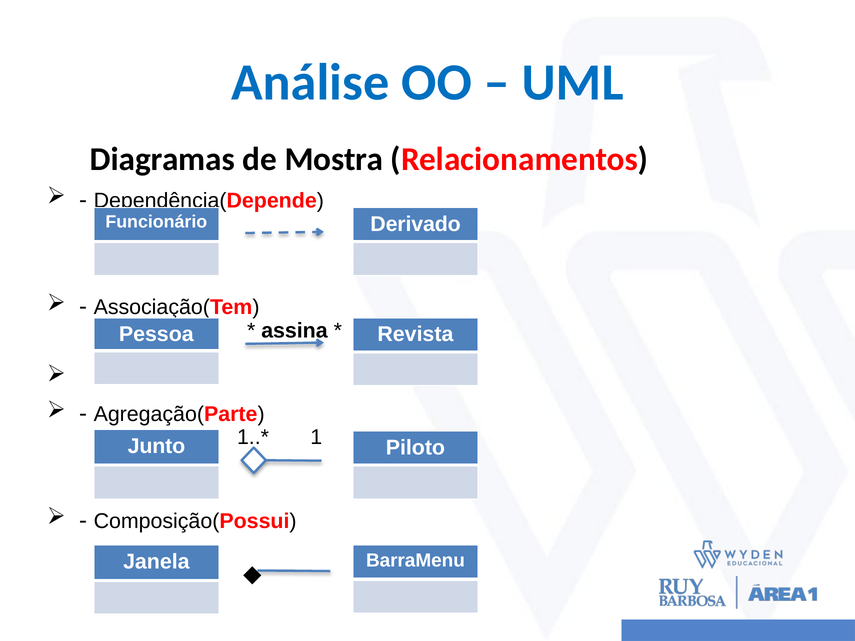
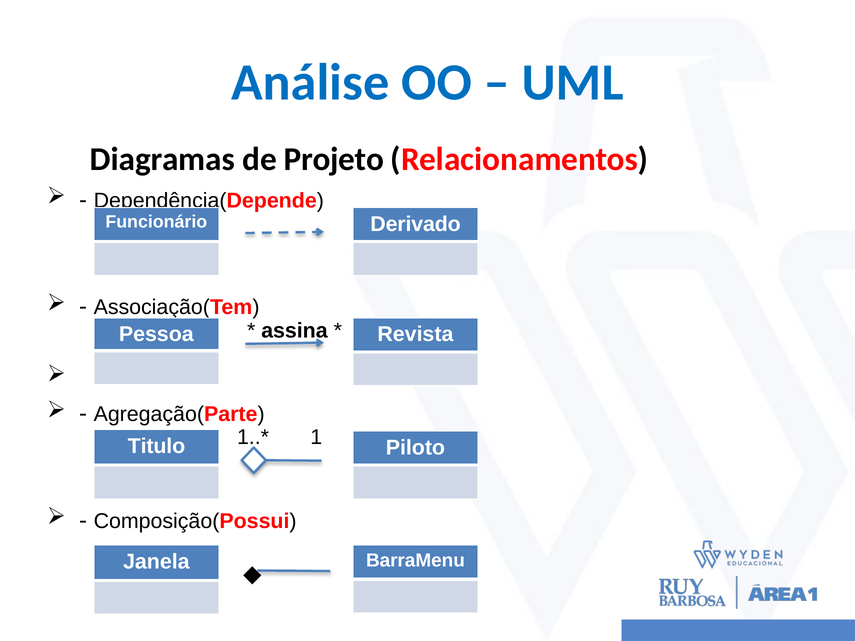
Mostra: Mostra -> Projeto (334, 159)
Junto: Junto -> Titulo (156, 446)
